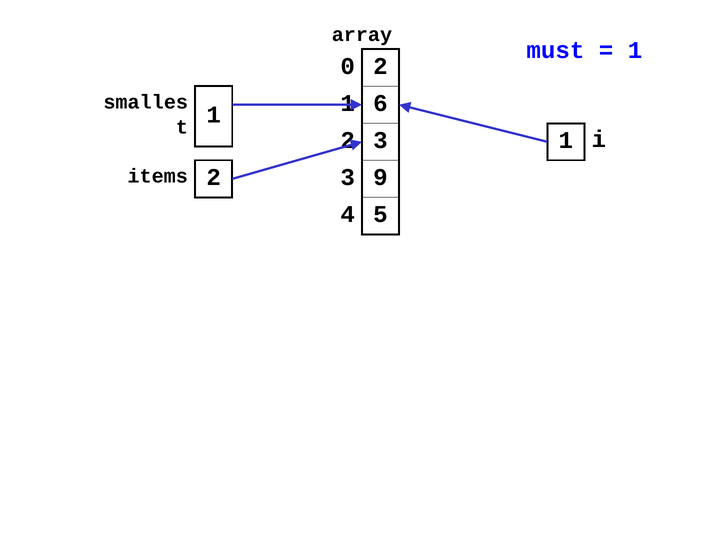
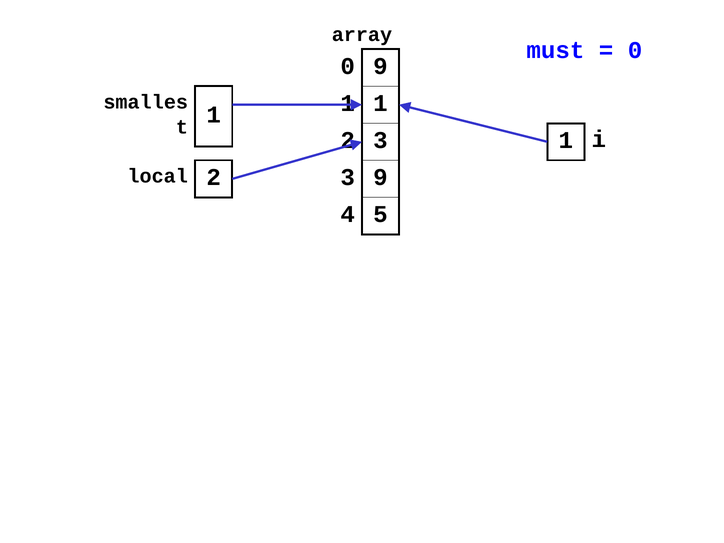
1: 1 -> 0 (635, 50)
0 2: 2 -> 9 (380, 66)
6: 6 -> 1 (380, 103)
items: items -> local (158, 176)
